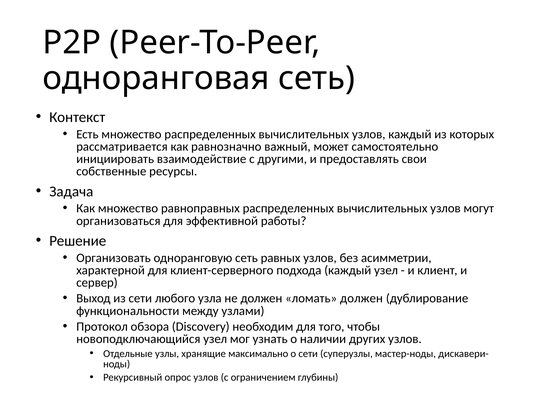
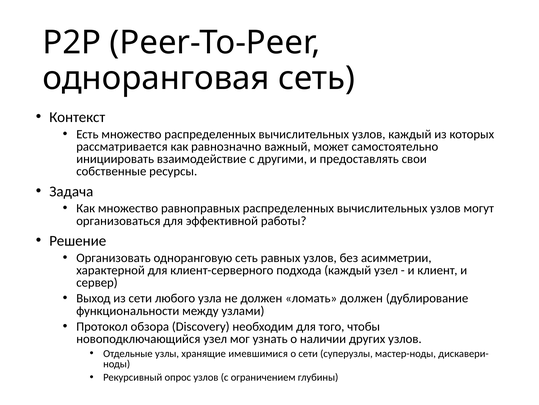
максимально: максимально -> имевшимися (258, 353)
